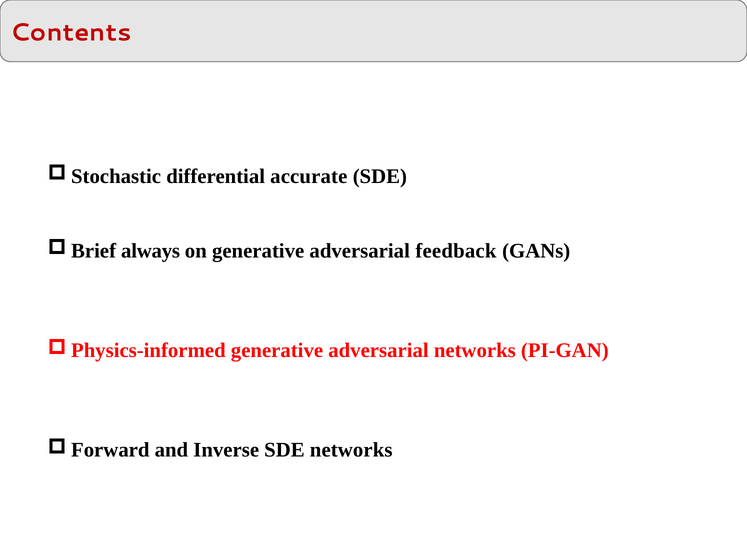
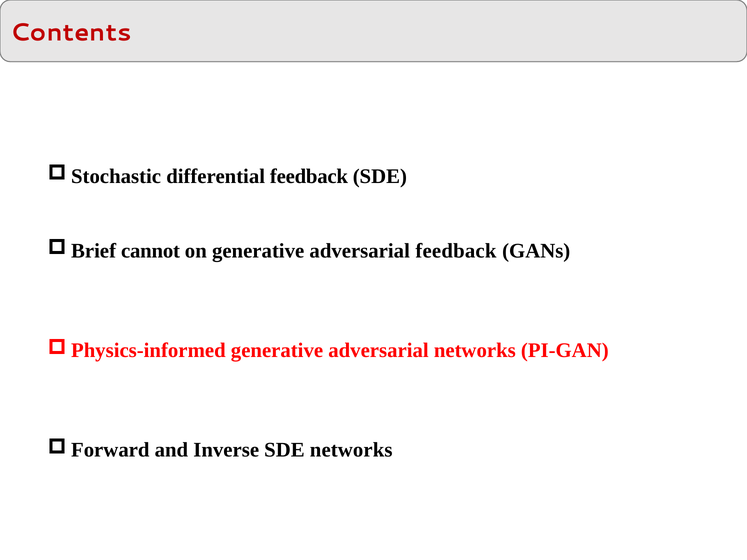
differential accurate: accurate -> feedback (309, 176)
always: always -> cannot (151, 251)
